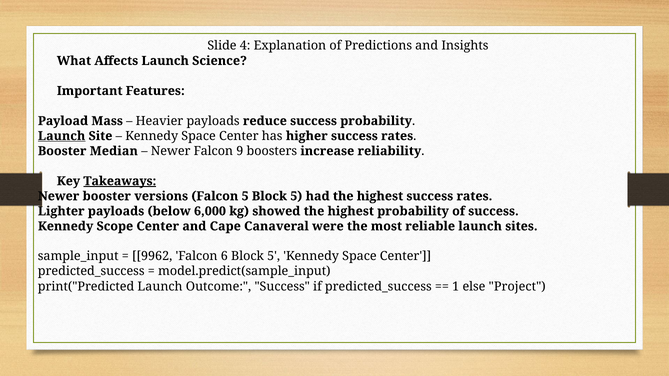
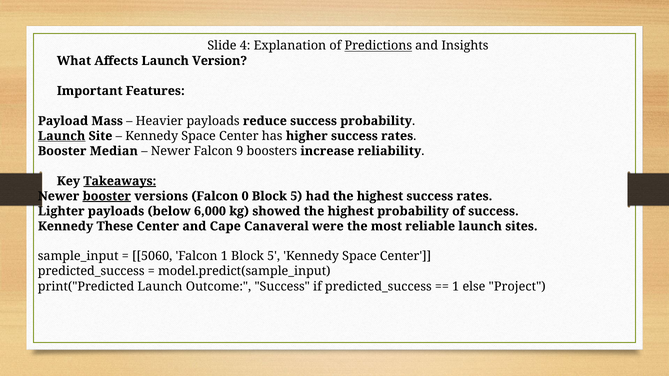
Predictions underline: none -> present (378, 46)
Science: Science -> Version (220, 61)
booster underline: none -> present (107, 196)
Falcon 5: 5 -> 0 (245, 196)
Scope: Scope -> These (115, 226)
9962: 9962 -> 5060 (152, 257)
Falcon 6: 6 -> 1 (224, 257)
